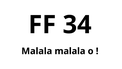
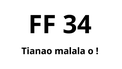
Malala: Malala -> Tianao (37, 51)
